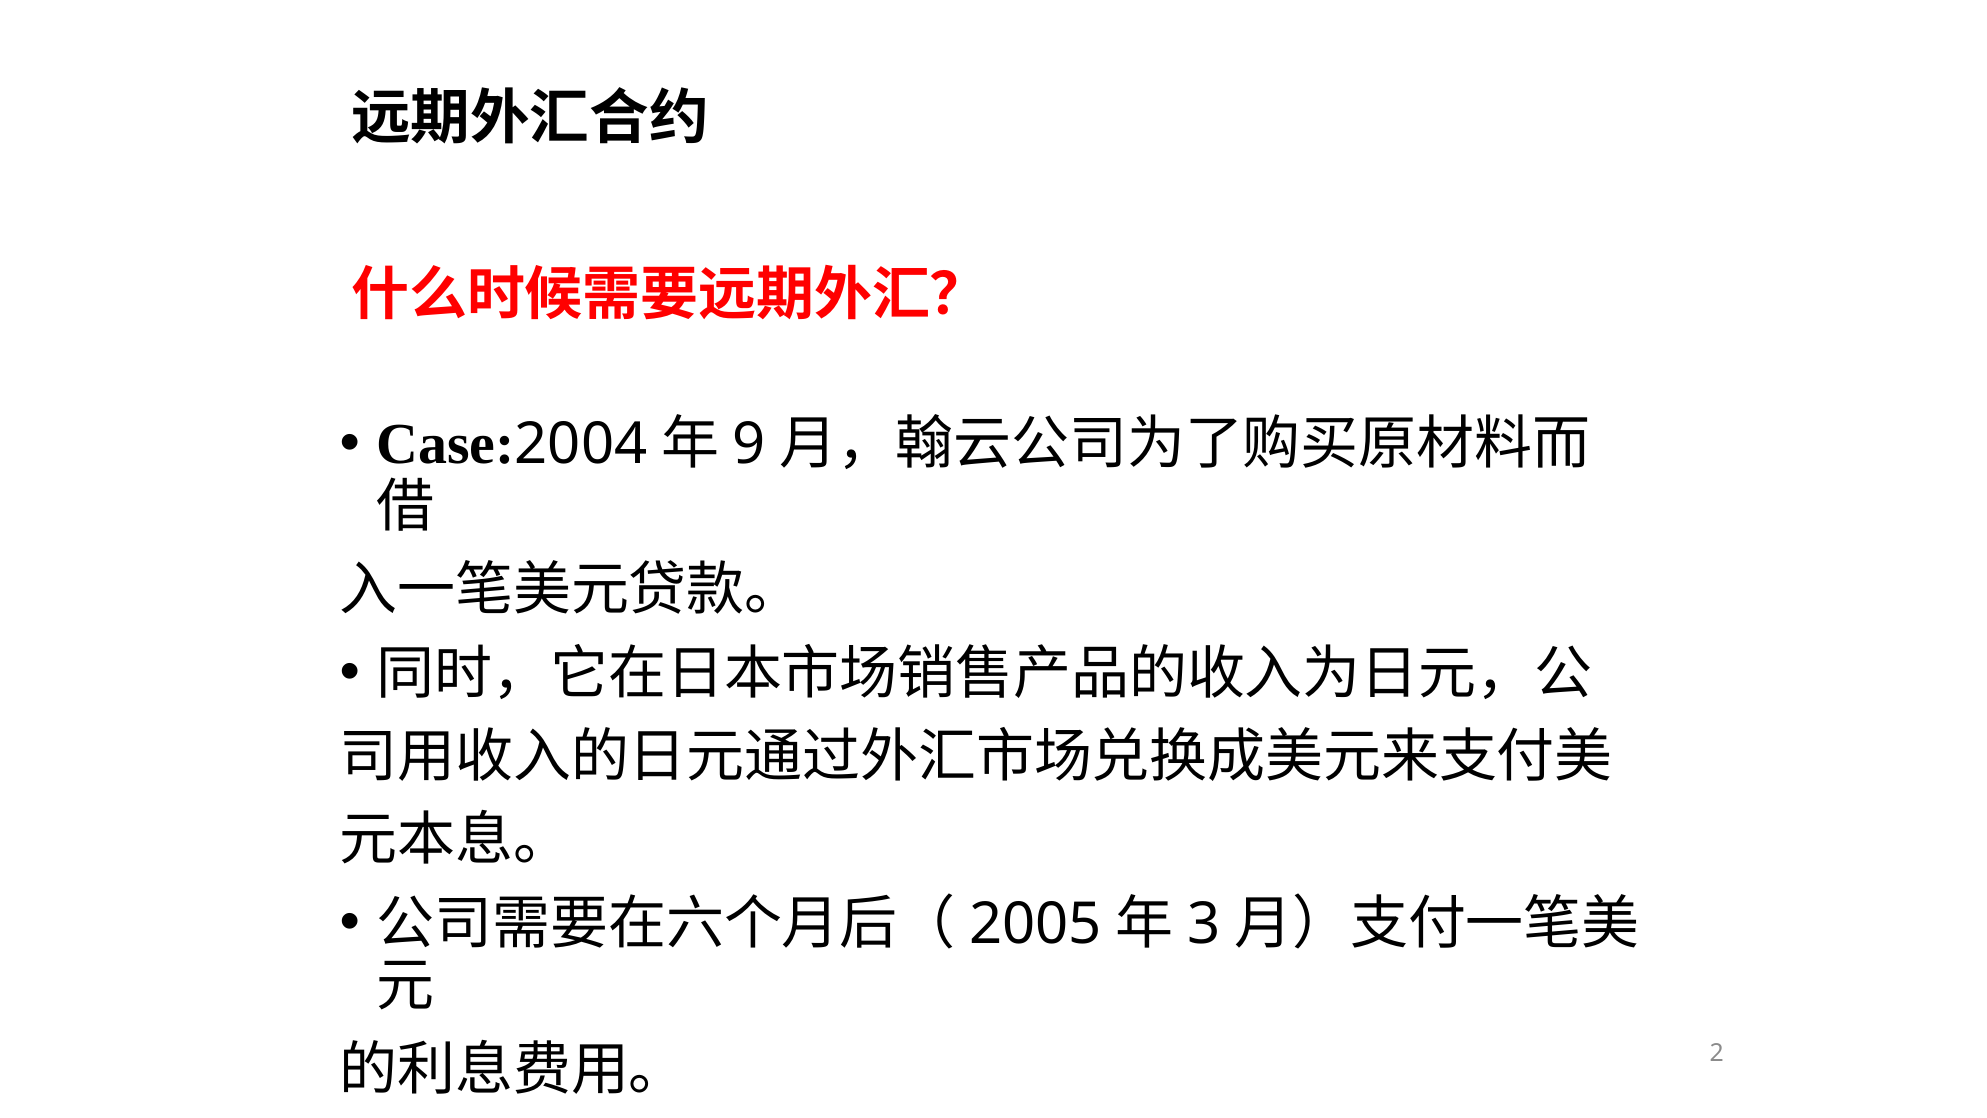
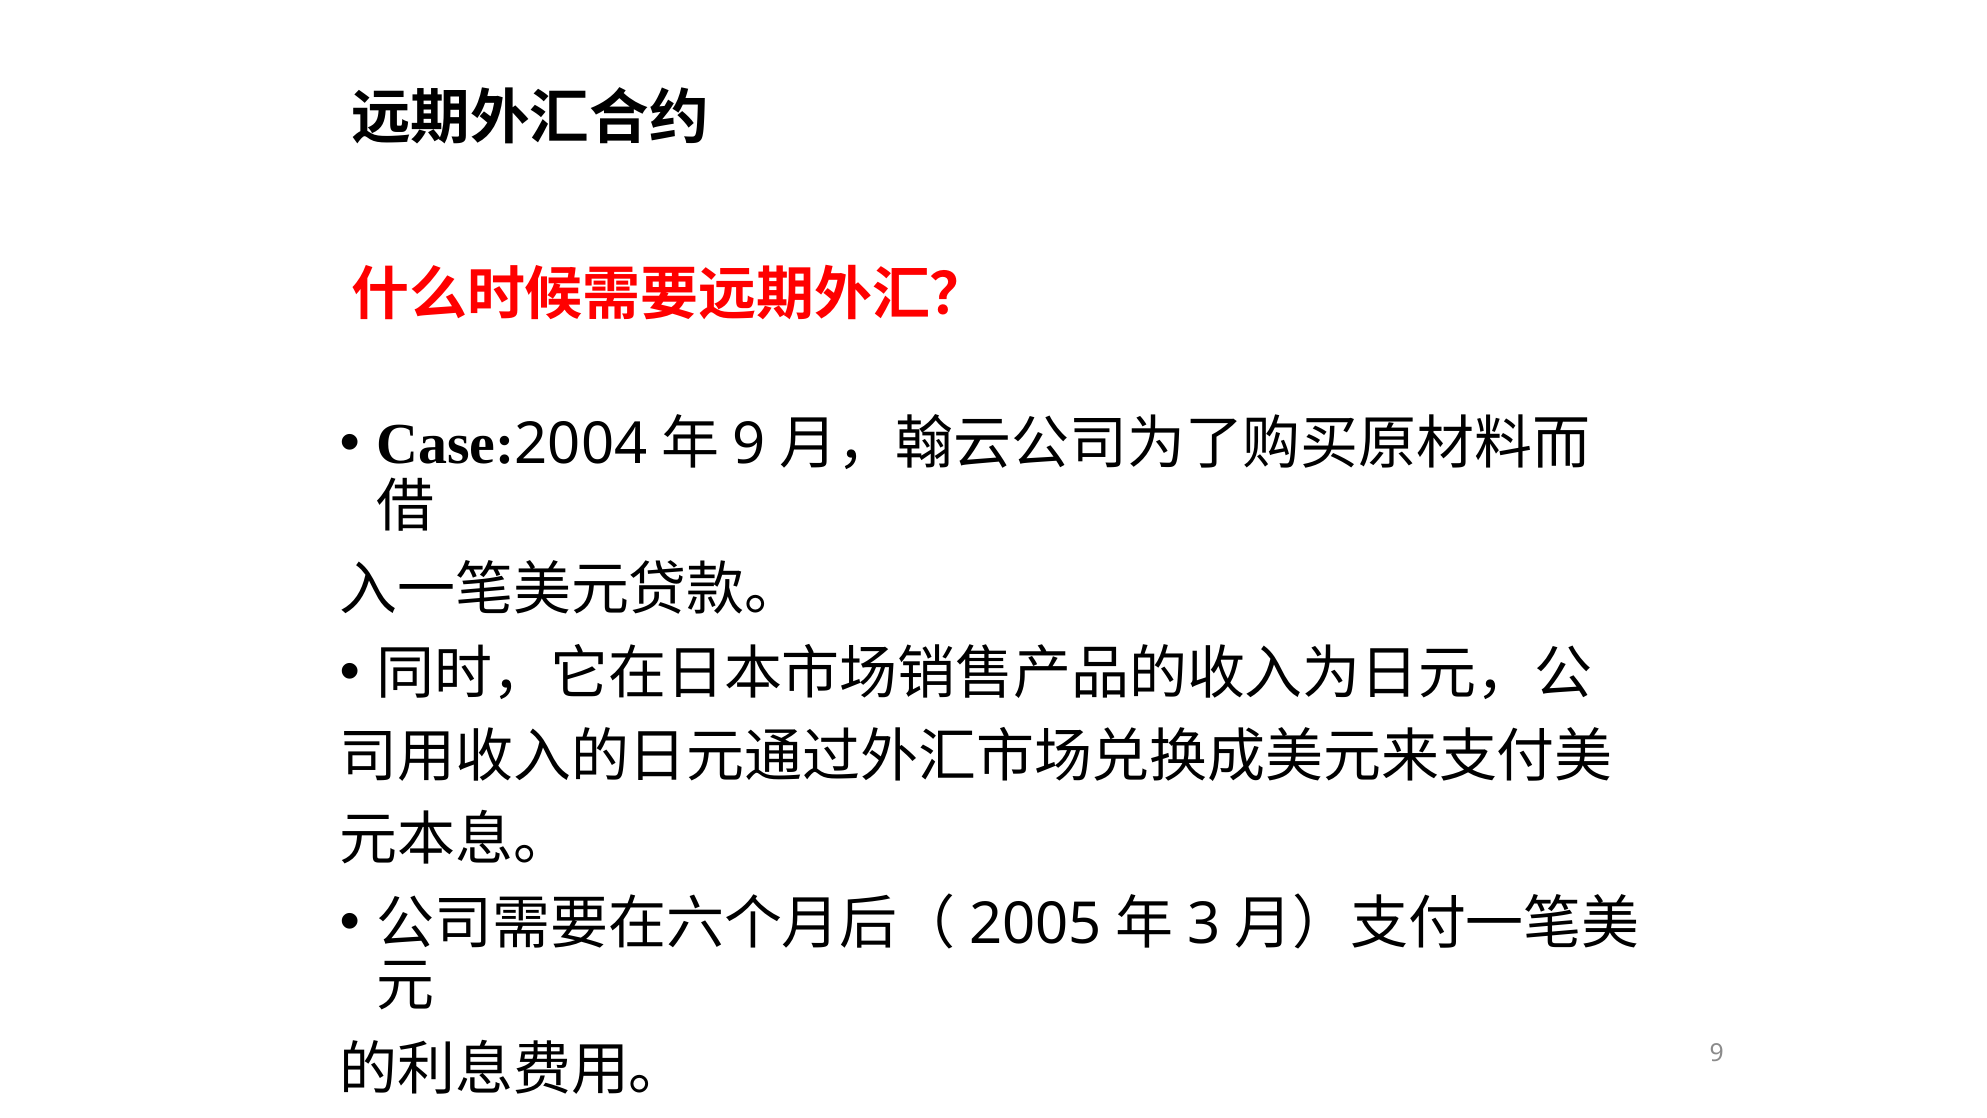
2: 2 -> 9 (1717, 1053)
